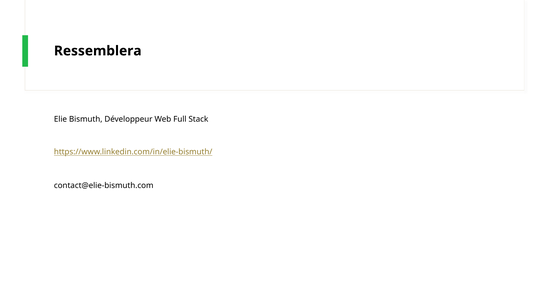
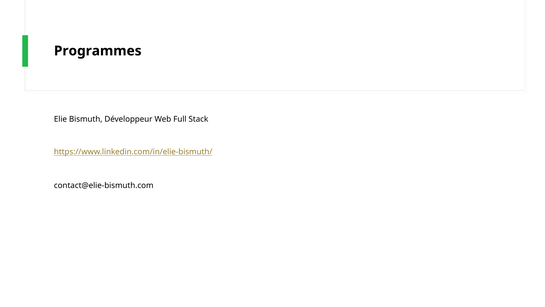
Ressemblera: Ressemblera -> Programmes (98, 51)
